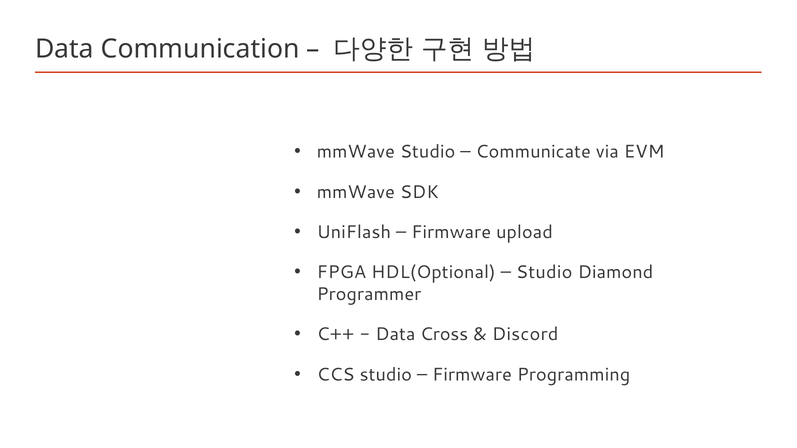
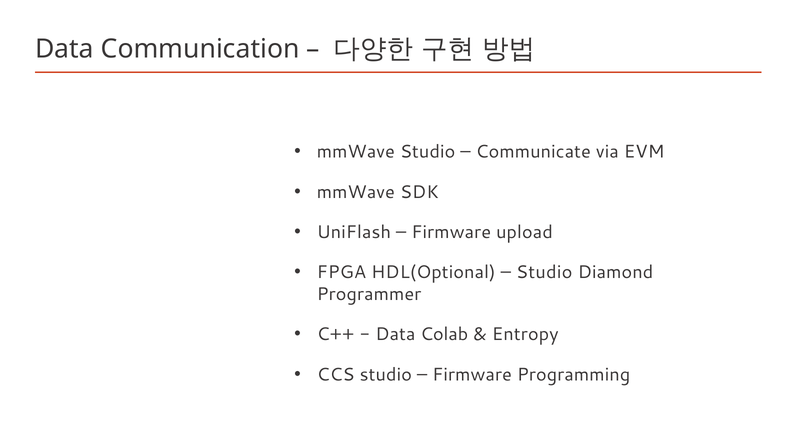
Cross: Cross -> Colab (444, 335)
Discord: Discord -> Entropy (525, 335)
